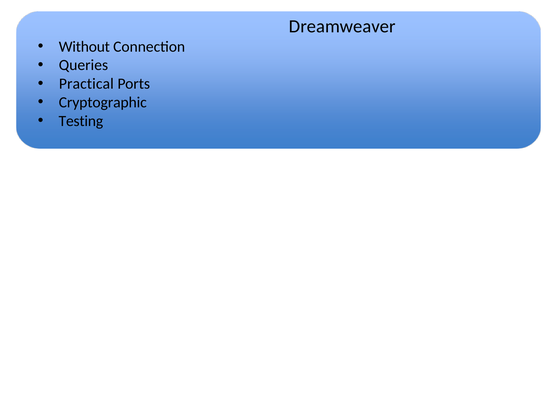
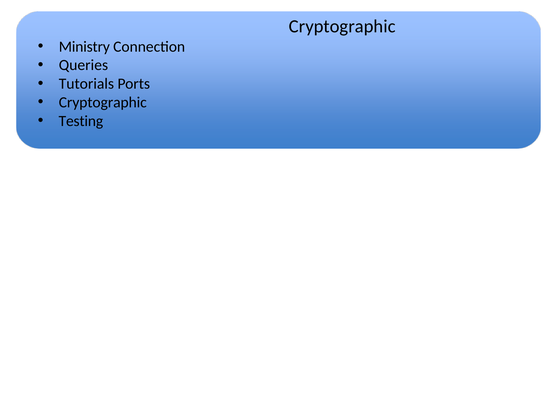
Dreamweaver: Dreamweaver -> Cryptographic (342, 26)
Without: Without -> Ministry (84, 47)
Practical: Practical -> Tutorials (86, 84)
